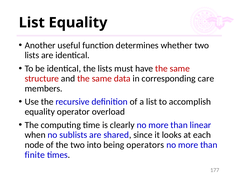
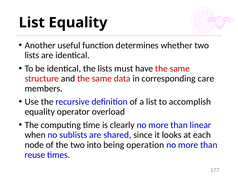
operators: operators -> operation (145, 145)
finite: finite -> reuse (35, 155)
